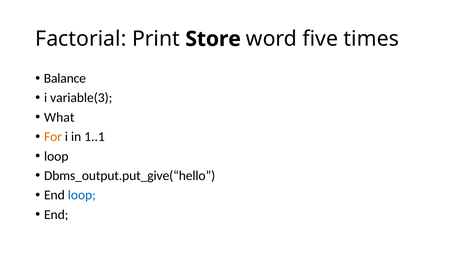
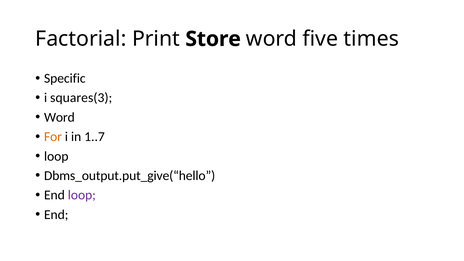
Balance: Balance -> Specific (65, 78)
variable(3: variable(3 -> squares(3 (81, 98)
What: What -> Word (59, 117)
1..1: 1..1 -> 1..7 (95, 137)
loop colour: blue -> purple (82, 195)
